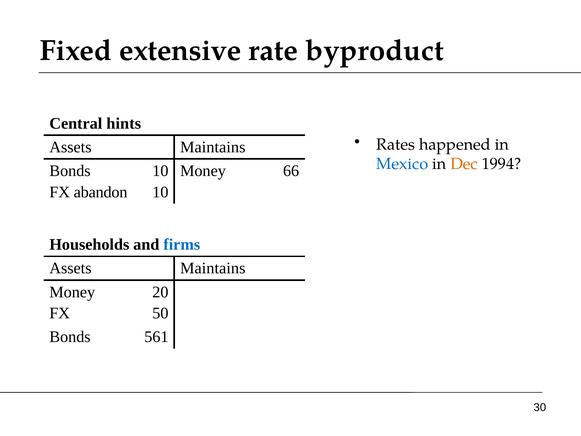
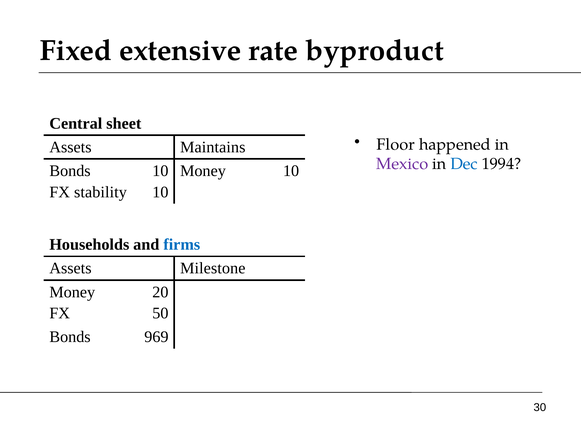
hints: hints -> sheet (124, 123)
Rates: Rates -> Floor (396, 144)
Mexico colour: blue -> purple (402, 164)
Dec colour: orange -> blue (464, 164)
Money 66: 66 -> 10 (291, 171)
abandon: abandon -> stability (100, 192)
Maintains: Maintains -> Milestone (213, 268)
561: 561 -> 969 (156, 337)
